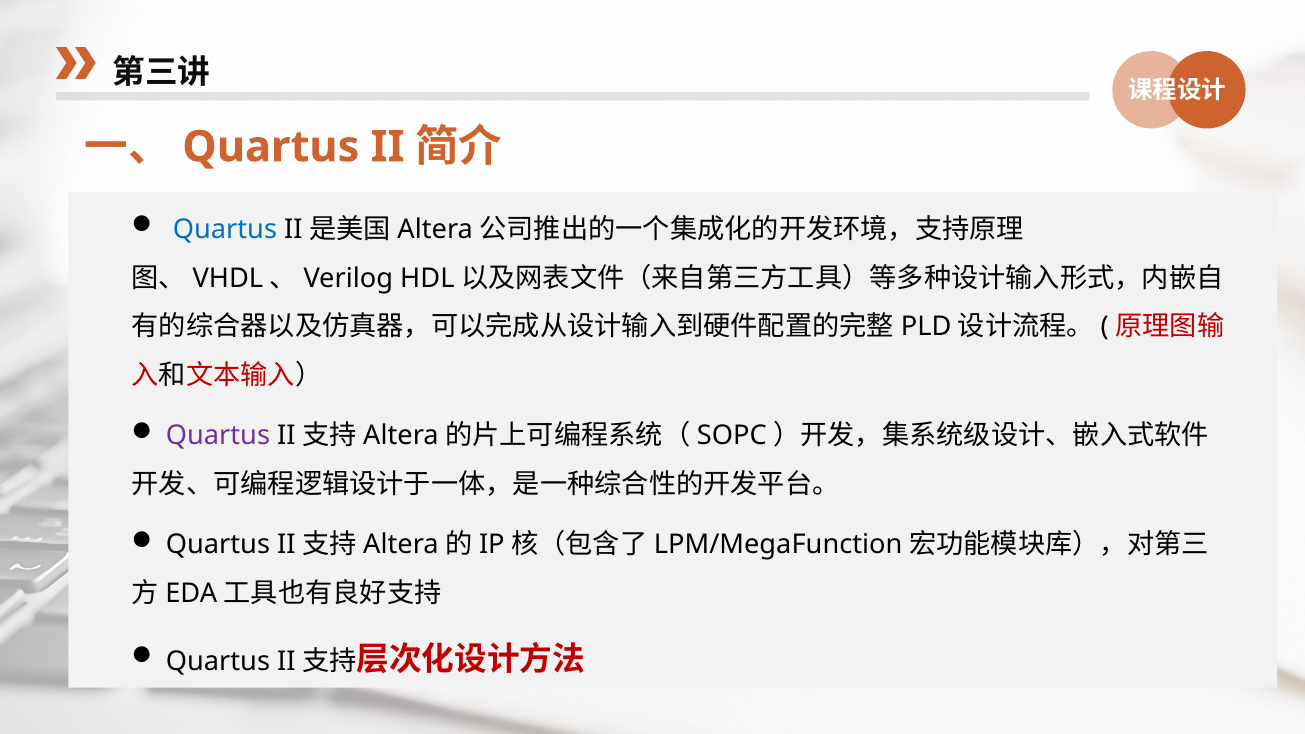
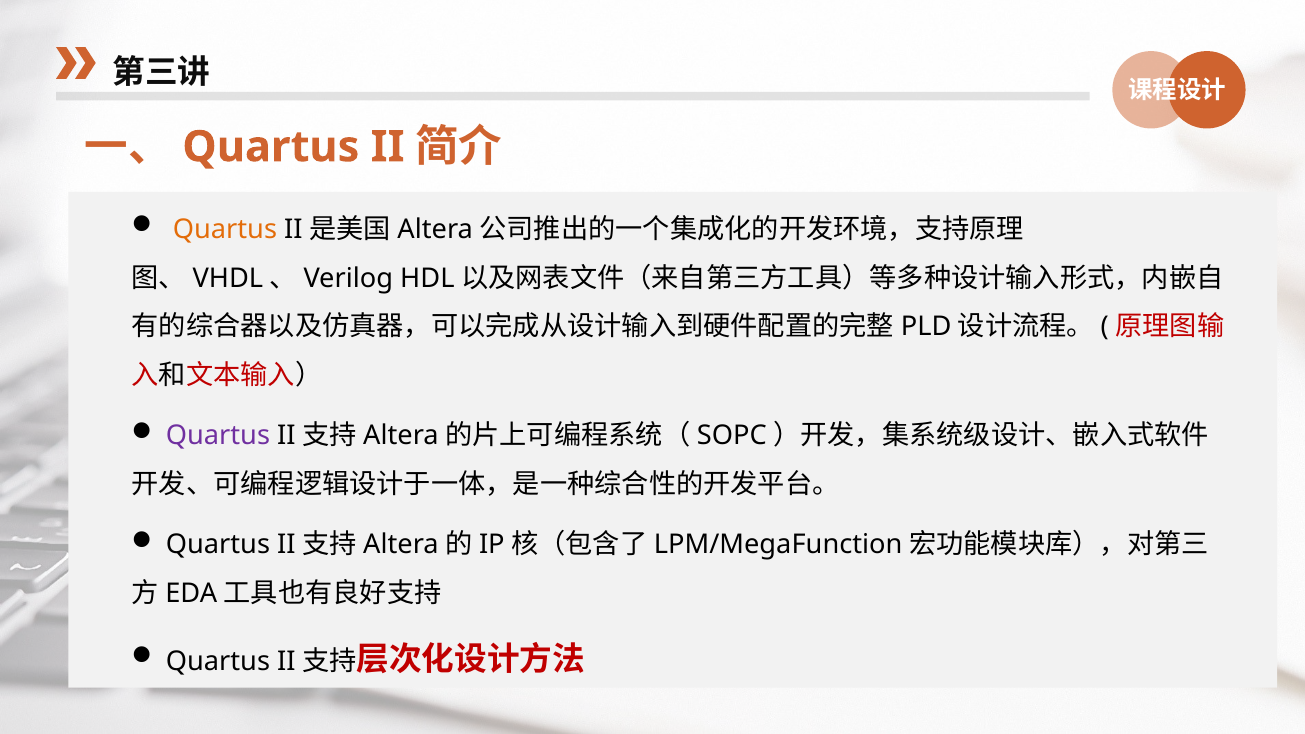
Quartus colour: blue -> orange (225, 229)
